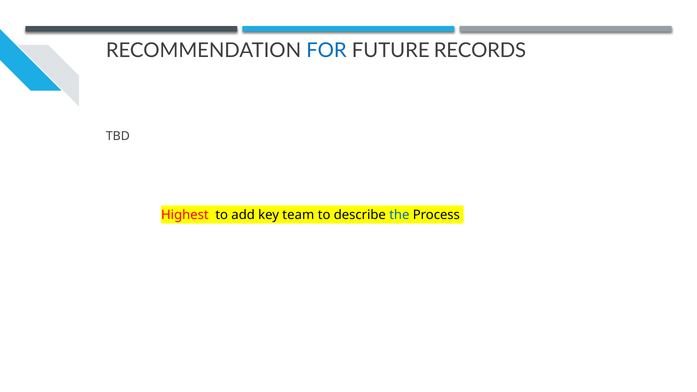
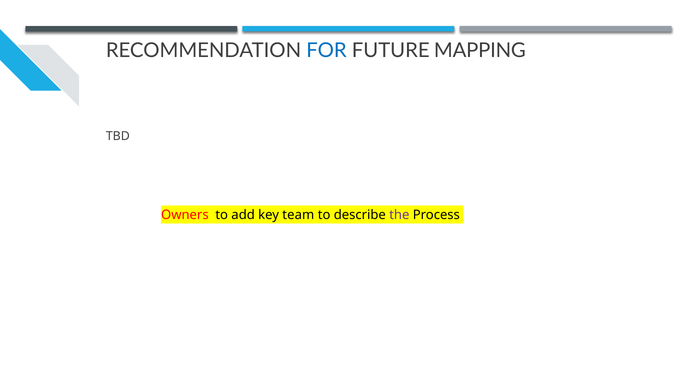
RECORDS: RECORDS -> MAPPING (480, 51)
Highest: Highest -> Owners (185, 215)
the colour: blue -> purple (399, 215)
